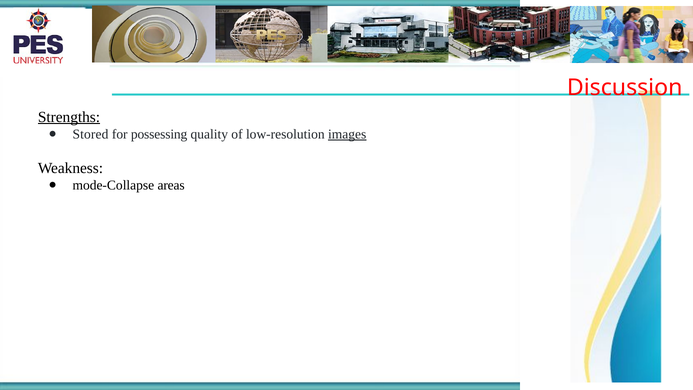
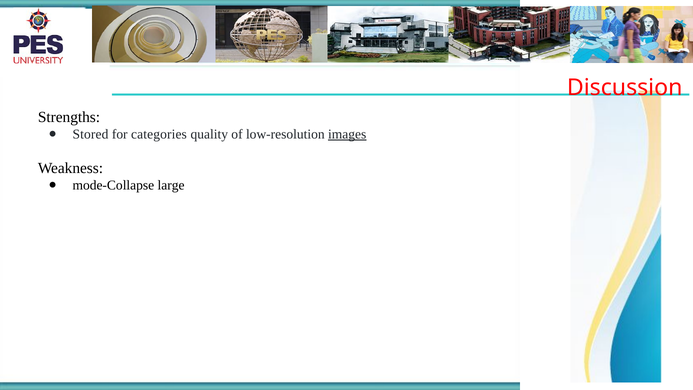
Strengths underline: present -> none (69, 117)
possessing: possessing -> categories (159, 134)
areas: areas -> large (171, 185)
